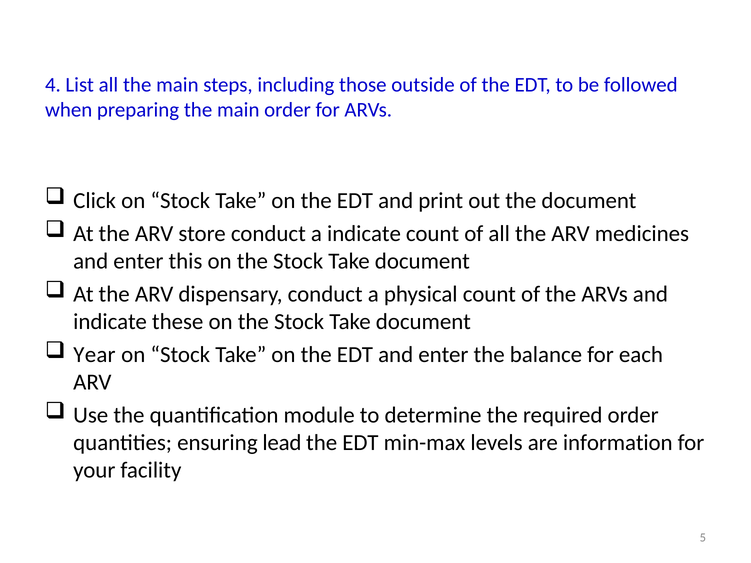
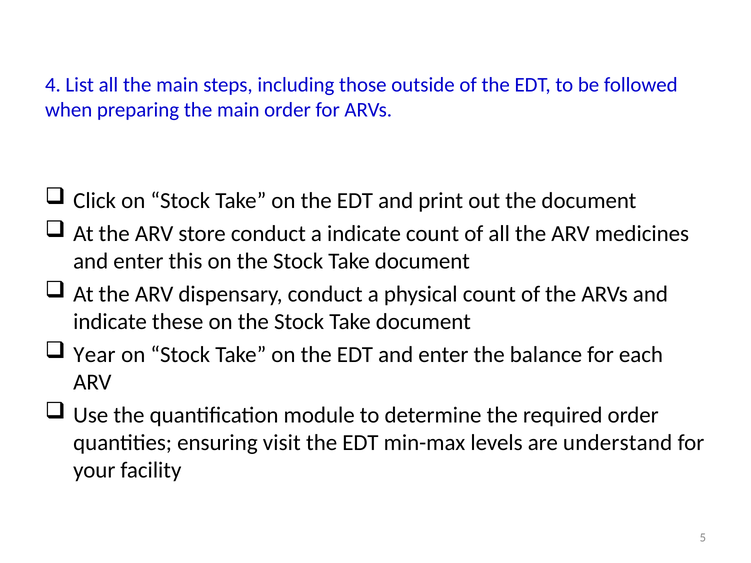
lead: lead -> visit (282, 443)
information: information -> understand (618, 443)
